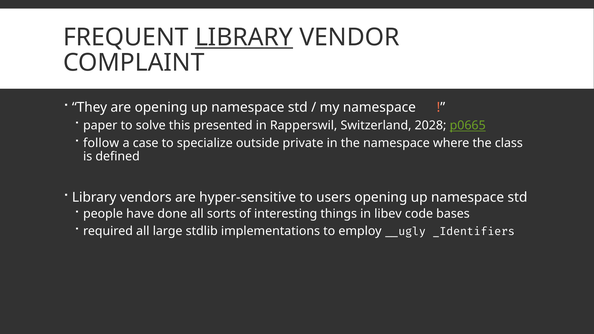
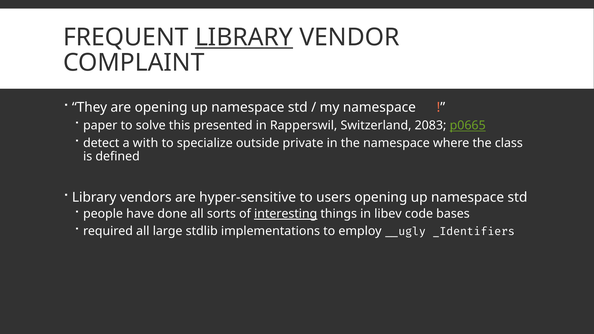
2028: 2028 -> 2083 (430, 126)
follow: follow -> detect (101, 143)
case: case -> with (146, 143)
interesting underline: none -> present (286, 214)
